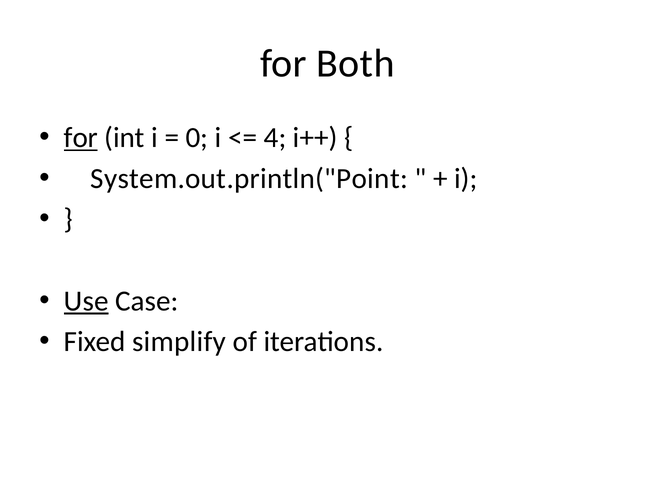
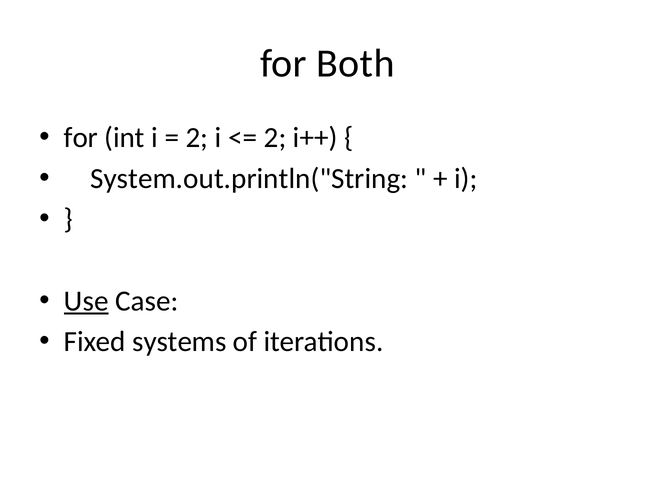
for underline: present -> none (81, 138)
0: 0 -> 2 (197, 138)
4: 4 -> 2 (275, 138)
System.out.println("Point: System.out.println("Point -> System.out.println("String (249, 178)
simplify: simplify -> systems (179, 342)
